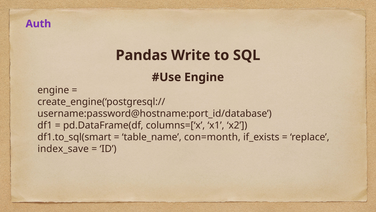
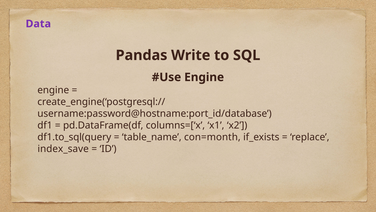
Auth: Auth -> Data (38, 24)
df1.to_sql(smart: df1.to_sql(smart -> df1.to_sql(query (74, 137)
